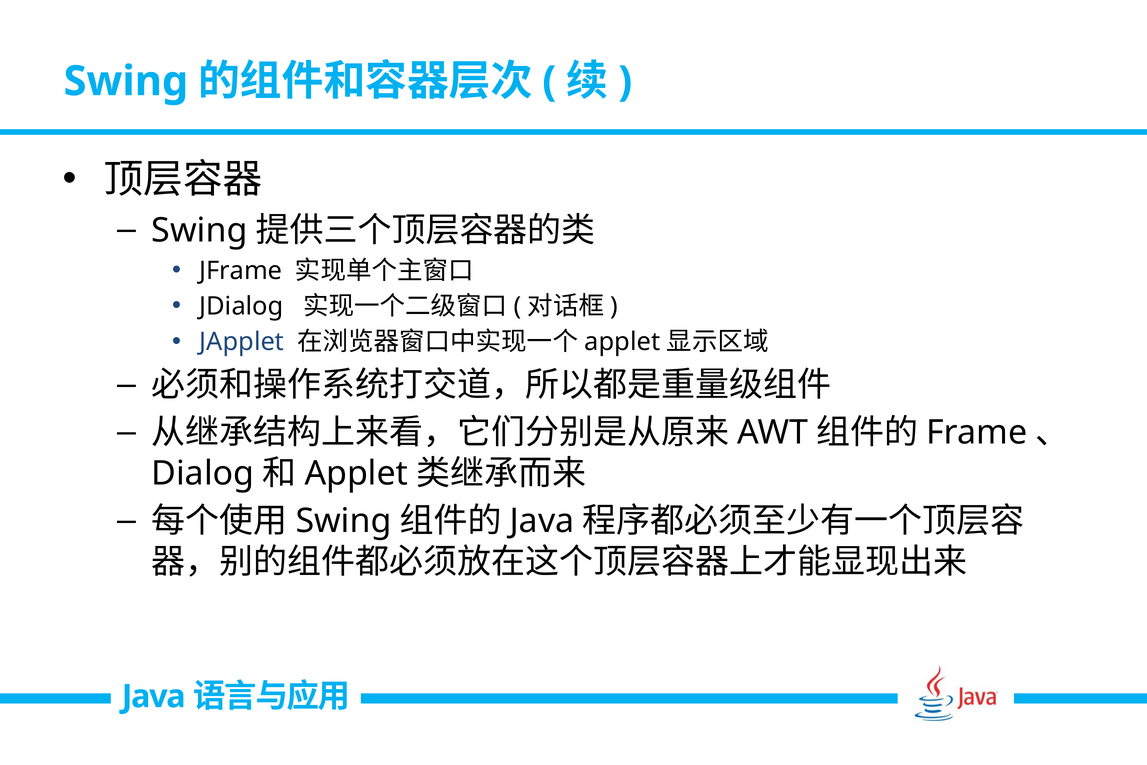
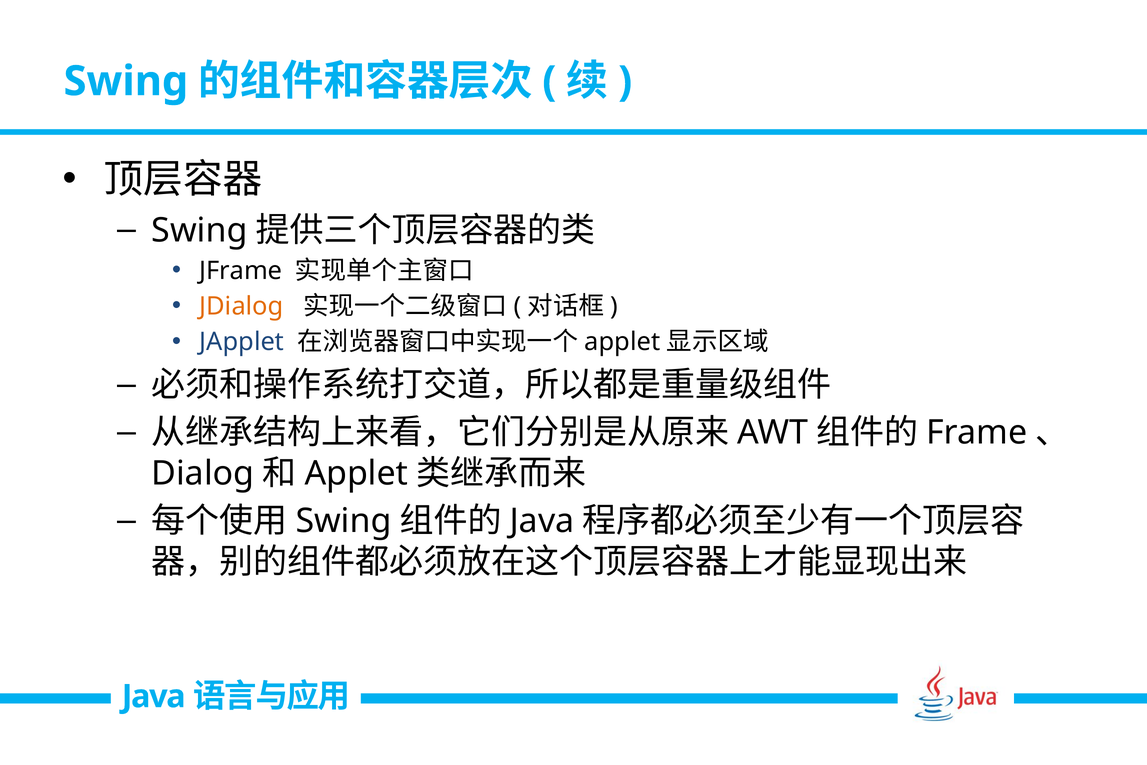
JDialog colour: black -> orange (241, 306)
